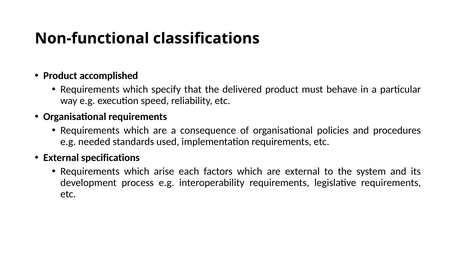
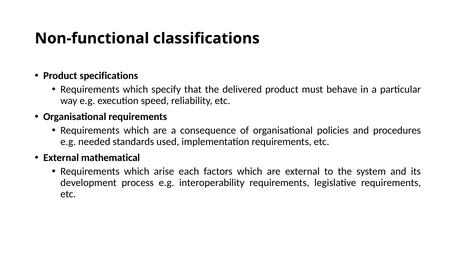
accomplished: accomplished -> specifications (109, 76)
specifications: specifications -> mathematical (111, 157)
